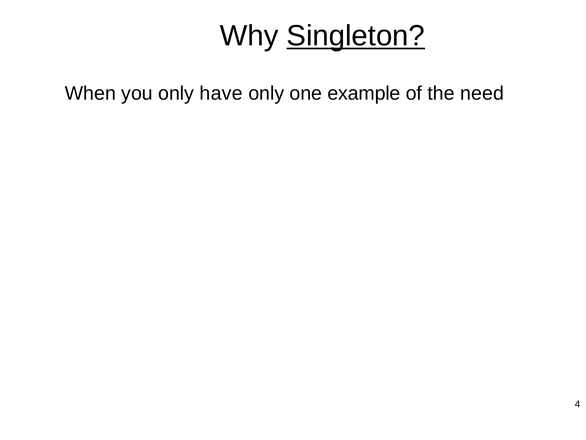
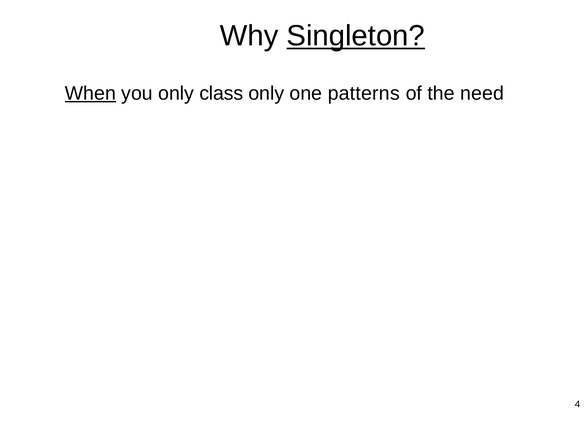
When underline: none -> present (90, 93)
have: have -> class (221, 93)
example: example -> patterns (364, 93)
